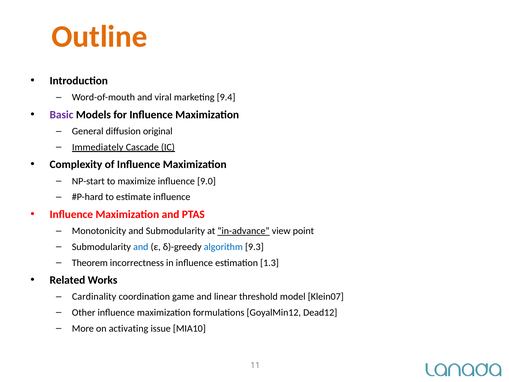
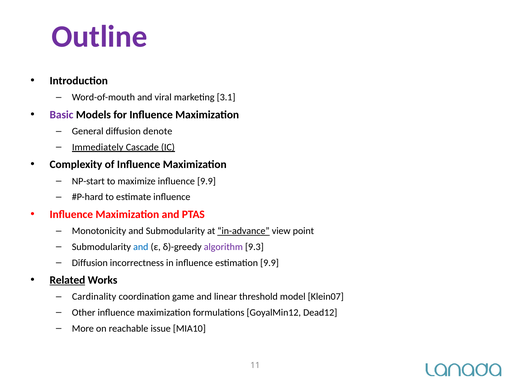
Outline colour: orange -> purple (100, 36)
9.4: 9.4 -> 3.1 (226, 97)
original: original -> denote (158, 131)
influence 9.0: 9.0 -> 9.9 (207, 181)
algorithm colour: blue -> purple (223, 247)
Theorem: Theorem -> Diffusion (90, 263)
estimation 1.3: 1.3 -> 9.9 (270, 263)
Related underline: none -> present (67, 280)
activating: activating -> reachable (129, 328)
